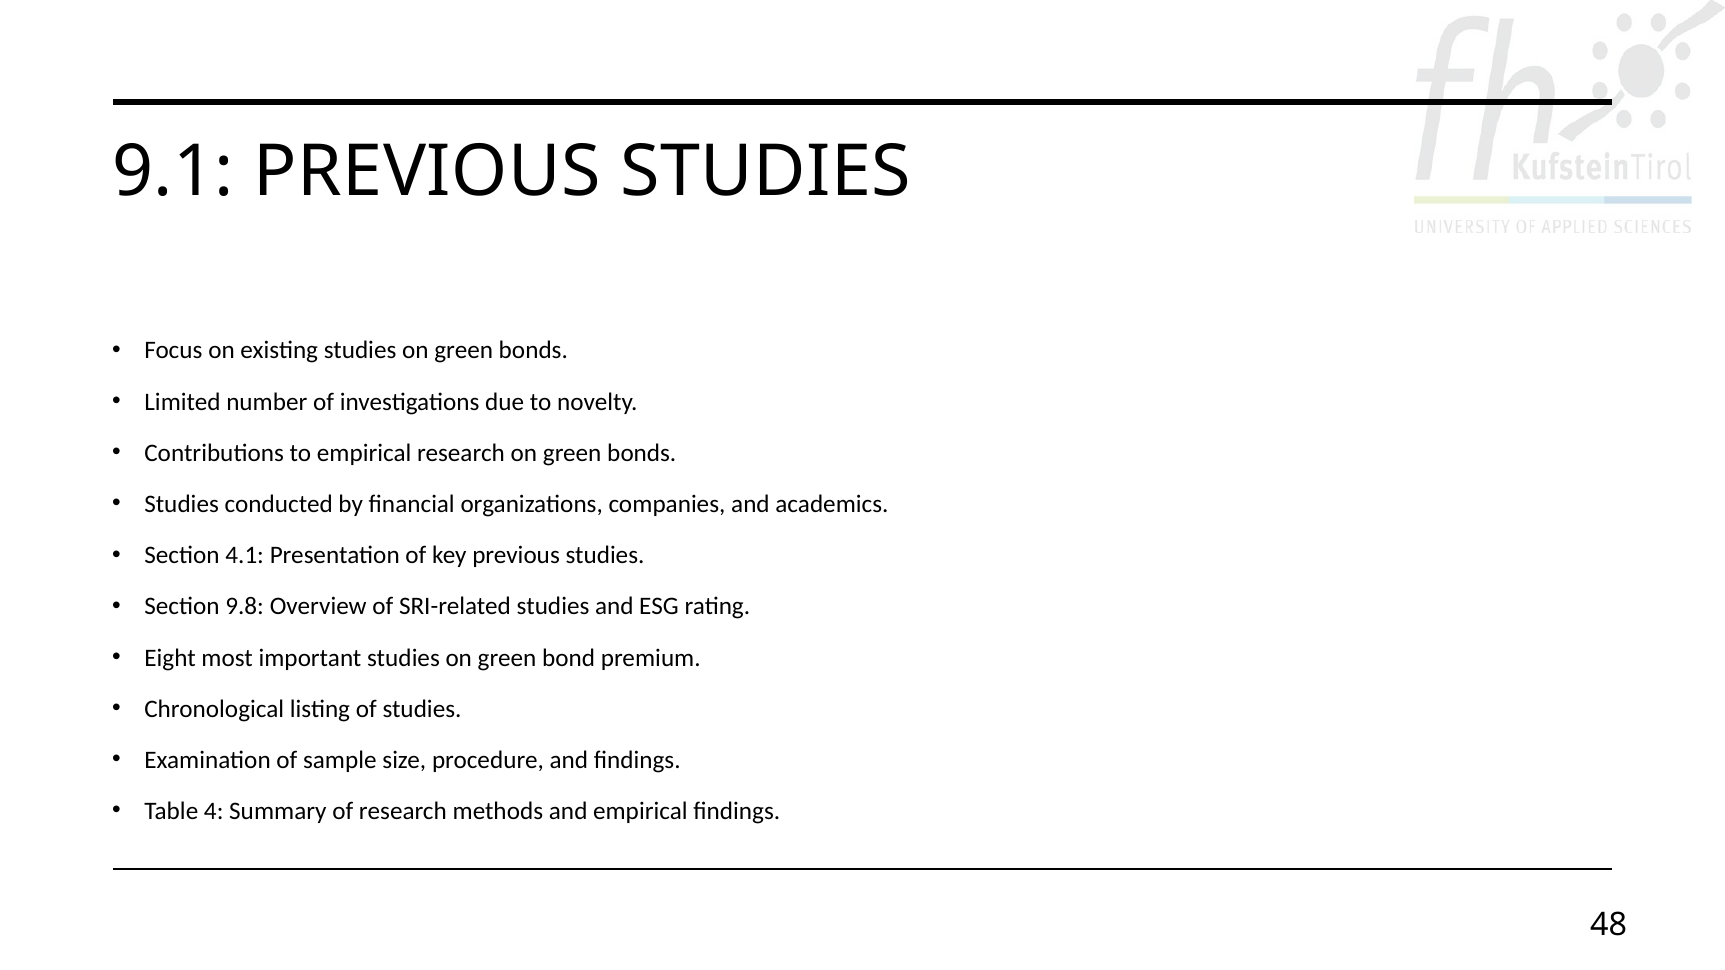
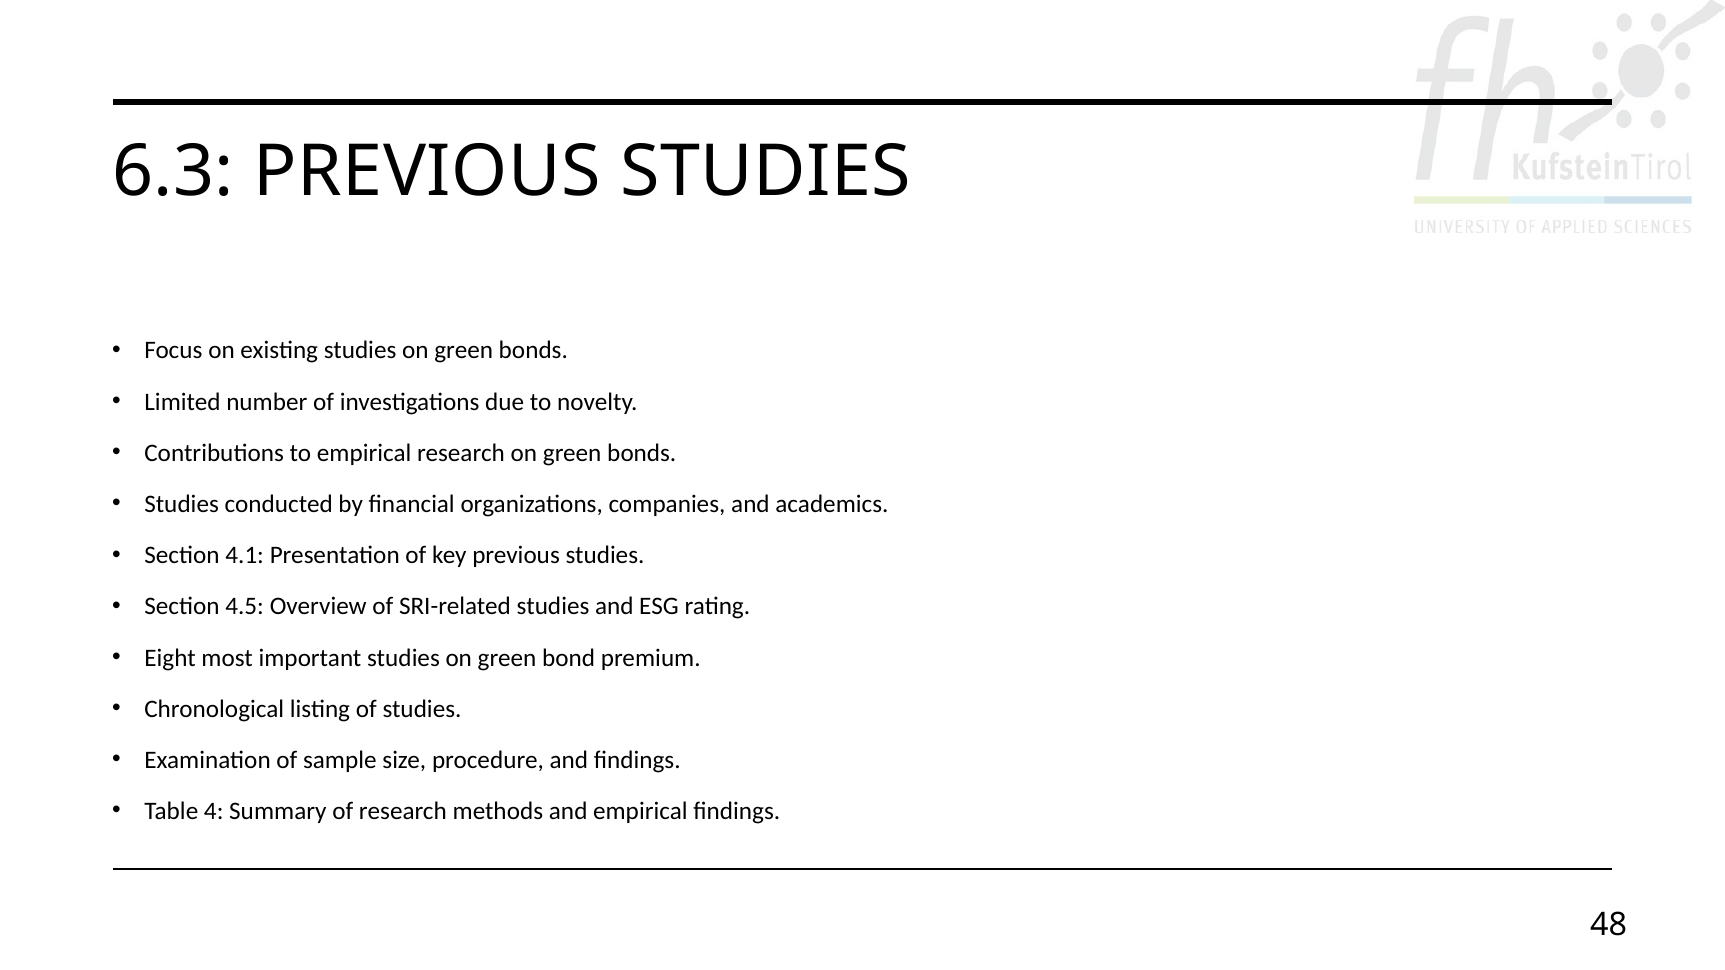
9.1: 9.1 -> 6.3 (173, 172)
9.8: 9.8 -> 4.5 (245, 607)
